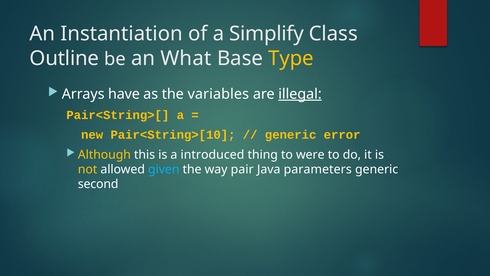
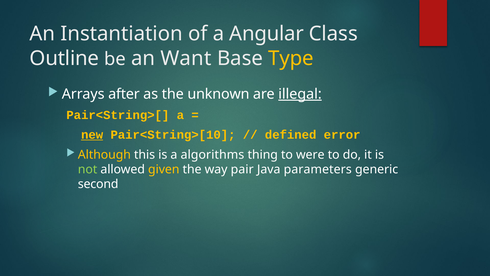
Simplify: Simplify -> Angular (267, 34)
What: What -> Want (186, 58)
have: have -> after (124, 94)
variables: variables -> unknown (218, 94)
new underline: none -> present (92, 135)
generic: generic -> defined (291, 135)
introduced: introduced -> algorithms (212, 154)
not colour: yellow -> light green (88, 169)
given colour: light blue -> yellow (164, 169)
